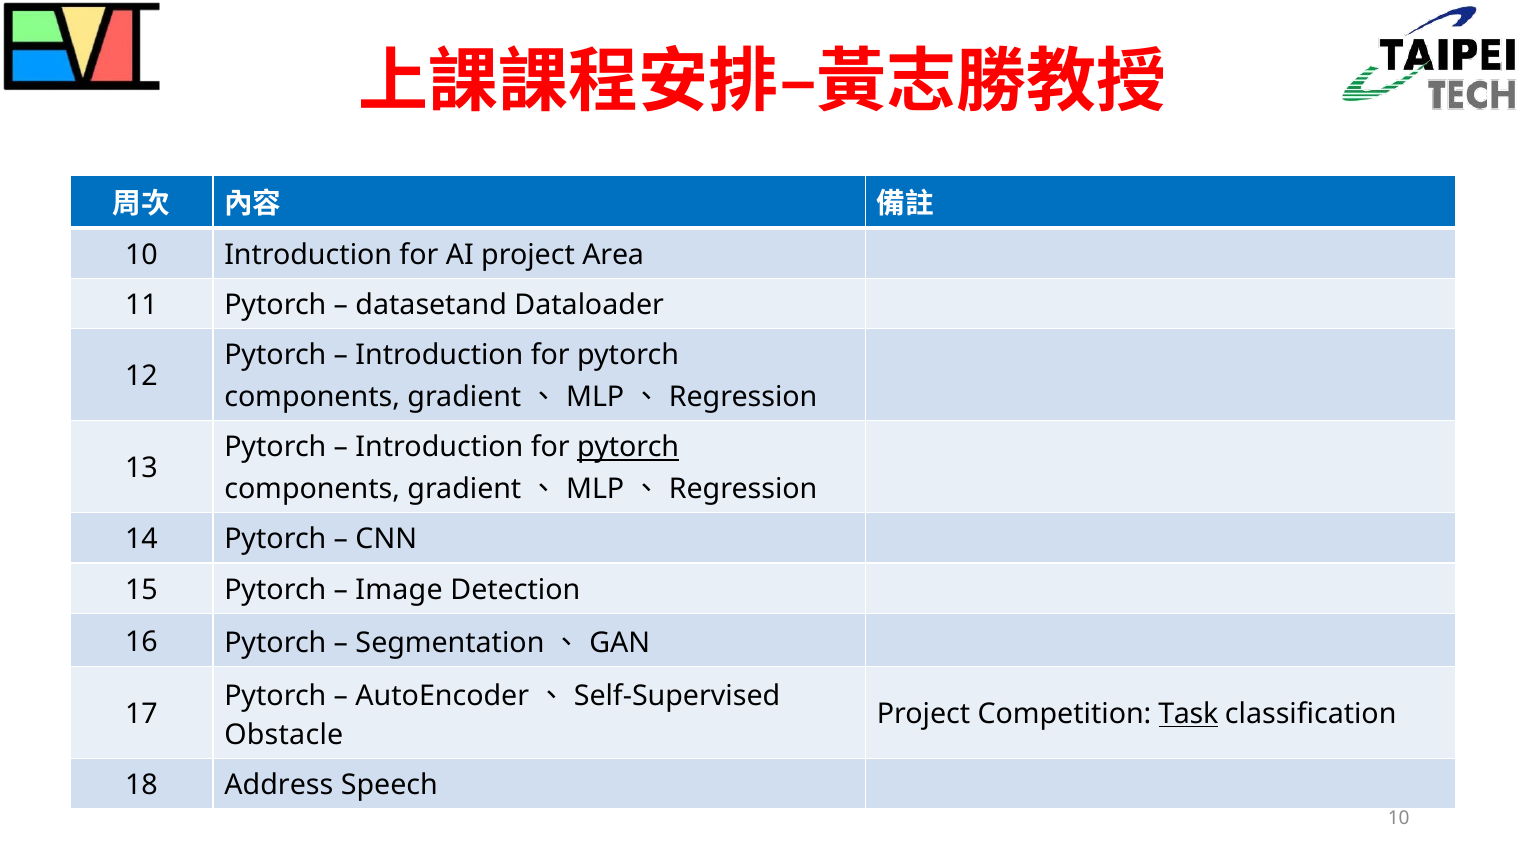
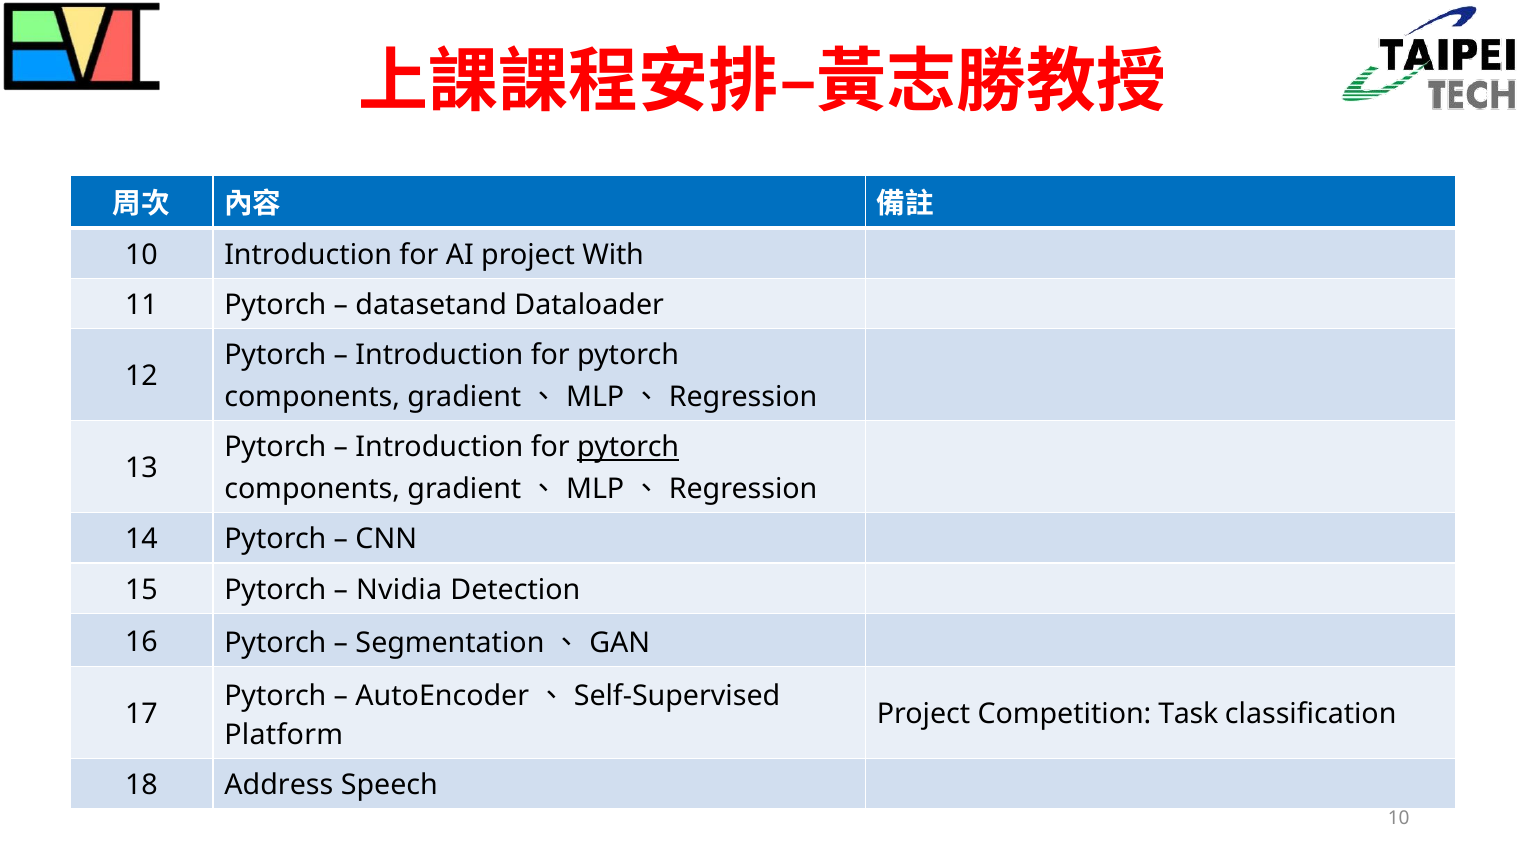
Area: Area -> With (613, 255)
Image: Image -> Nvidia (399, 590)
Task underline: present -> none (1188, 714)
Obstacle: Obstacle -> Platform (284, 735)
